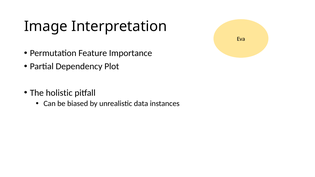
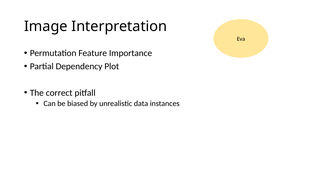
holistic: holistic -> correct (59, 93)
